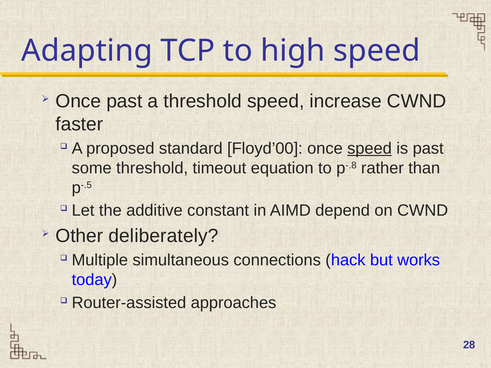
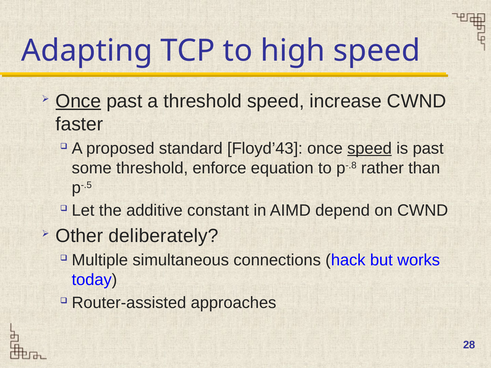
Once underline: none -> present (78, 101)
Floyd’00: Floyd’00 -> Floyd’43 (265, 148)
timeout: timeout -> enforce (219, 168)
